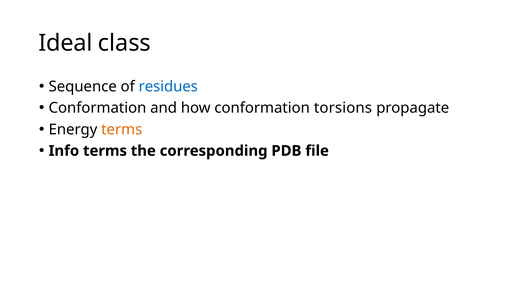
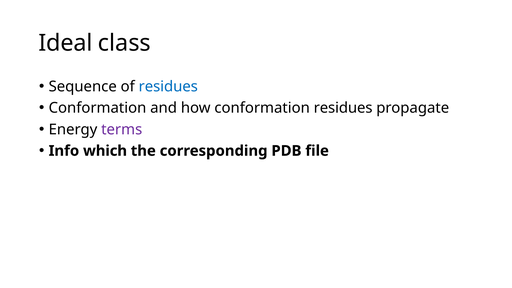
conformation torsions: torsions -> residues (343, 108)
terms colour: orange -> purple (122, 129)
Info terms: terms -> which (105, 151)
